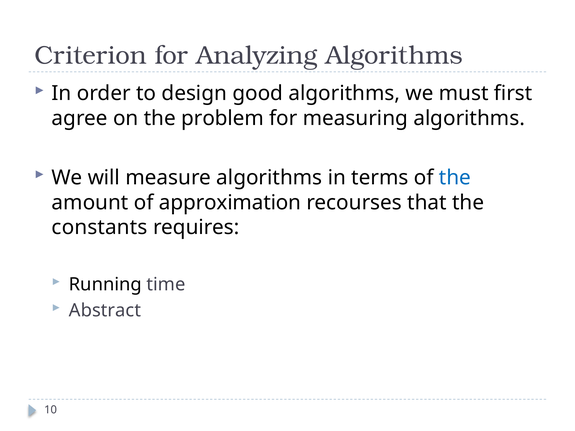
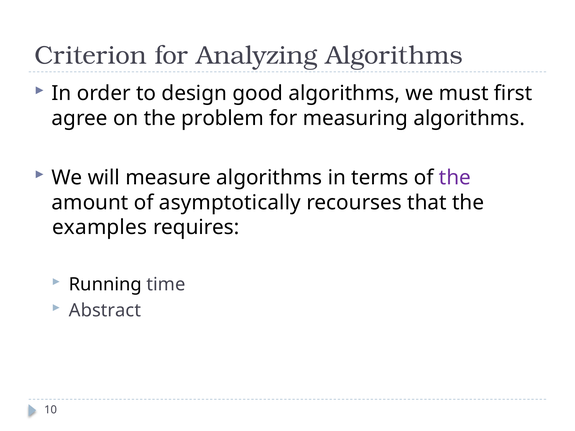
the colour: blue -> purple (455, 178)
approximation: approximation -> asymptotically (230, 203)
constants: constants -> examples (100, 228)
